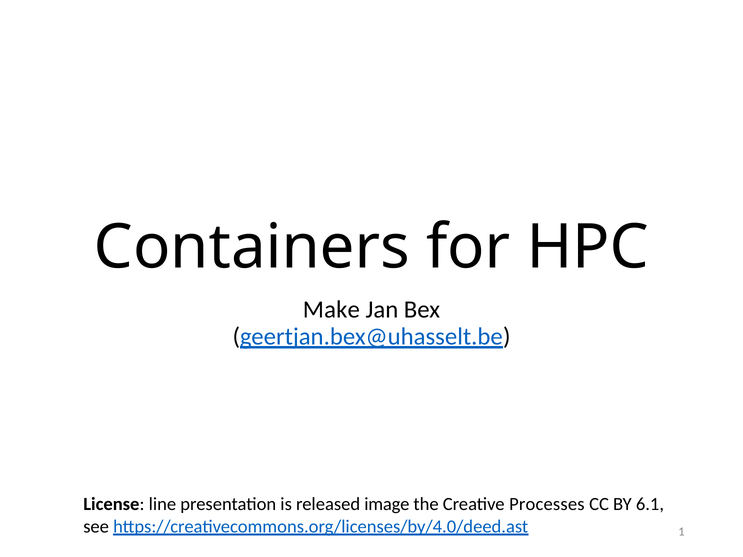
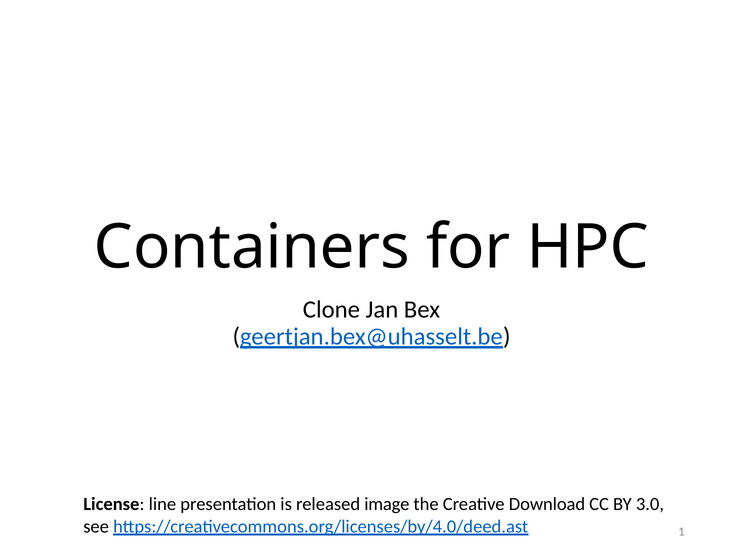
Make: Make -> Clone (331, 310)
Processes: Processes -> Download (547, 504)
6.1: 6.1 -> 3.0 (650, 504)
